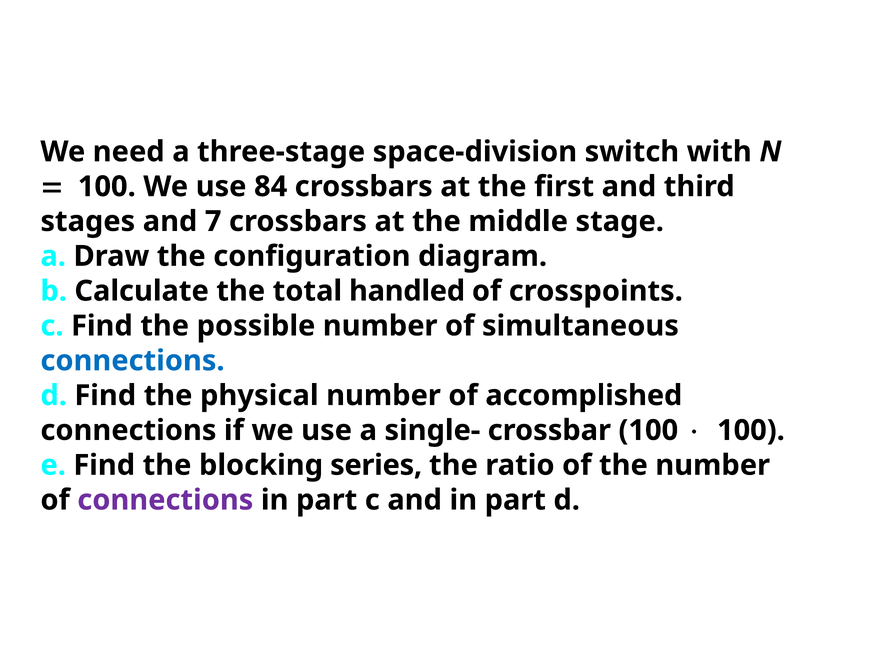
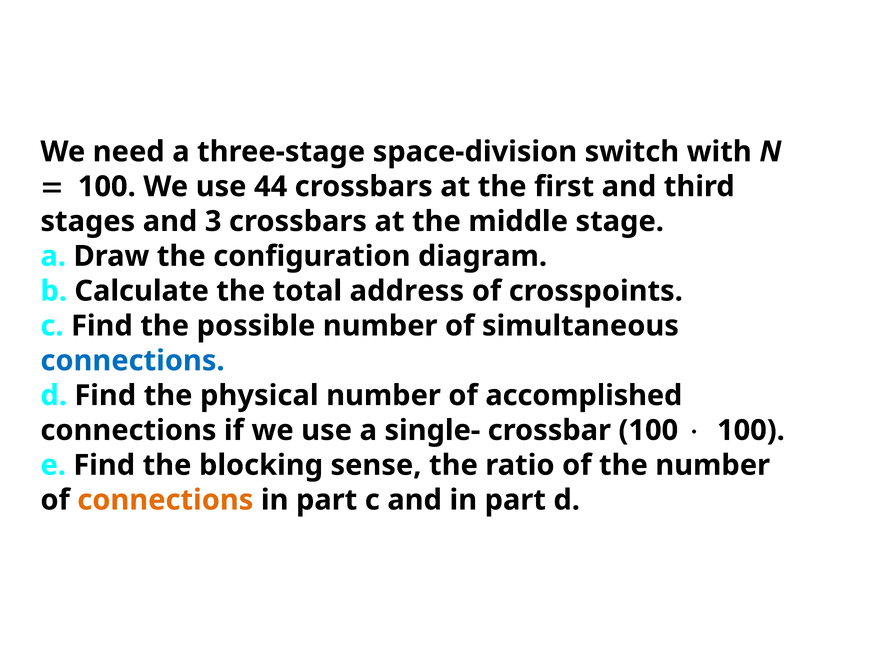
84: 84 -> 44 (271, 187)
7: 7 -> 3 (213, 221)
handled: handled -> address (407, 291)
series: series -> sense (376, 465)
connections colour: purple -> orange (165, 500)
